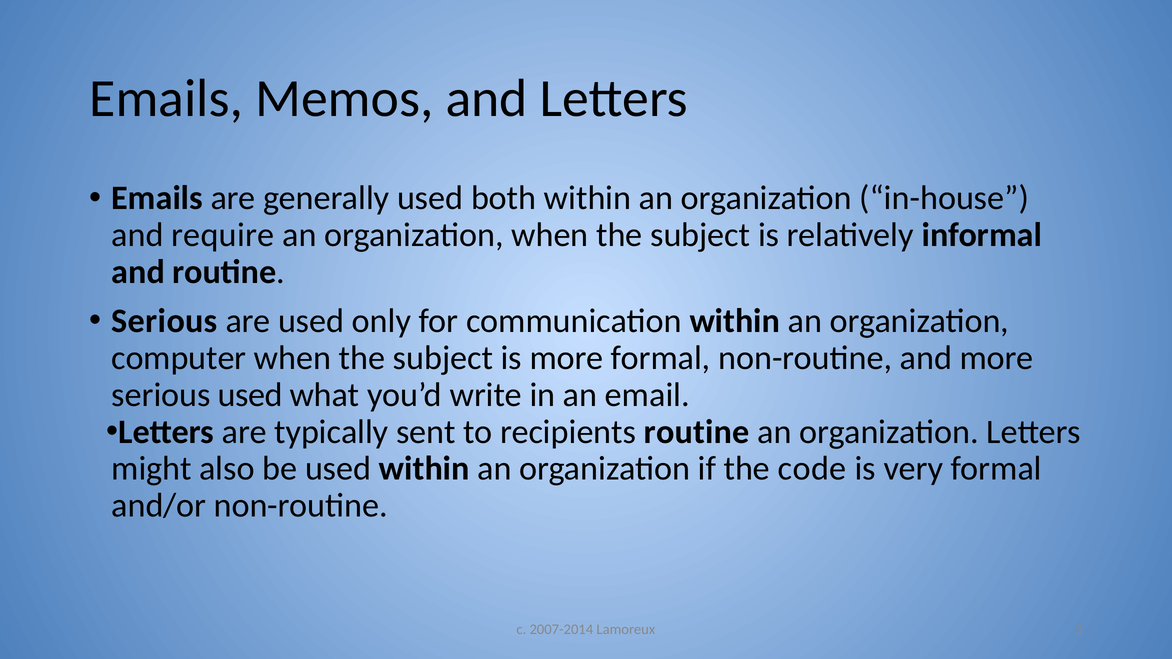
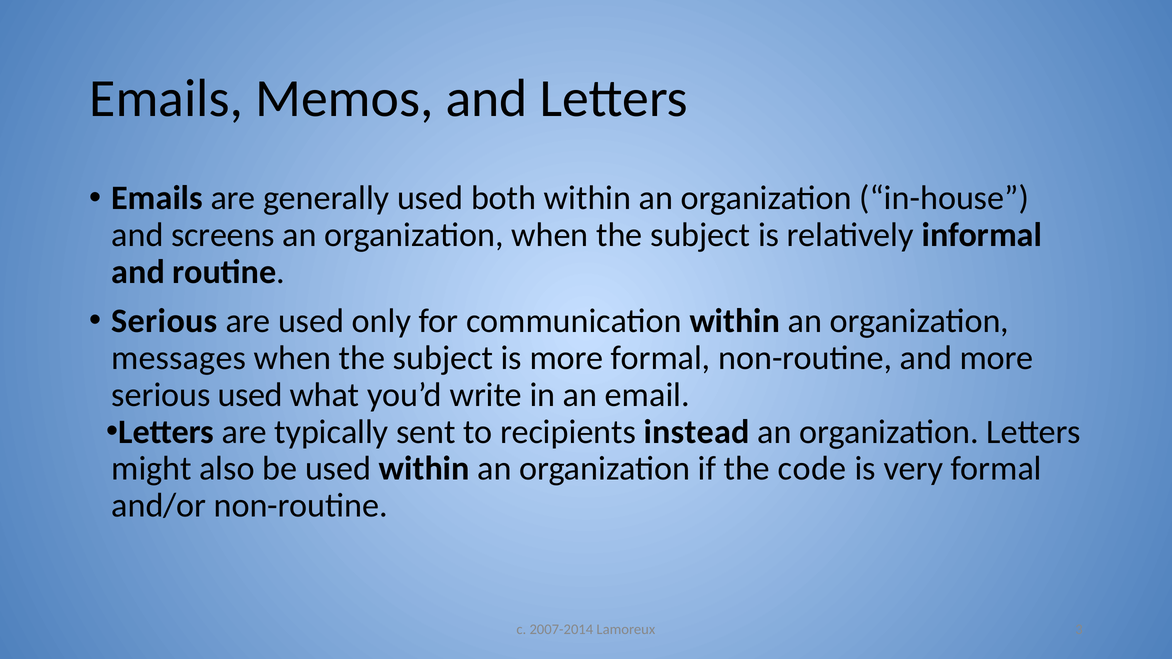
require: require -> screens (223, 235)
computer: computer -> messages (179, 358)
recipients routine: routine -> instead (697, 432)
